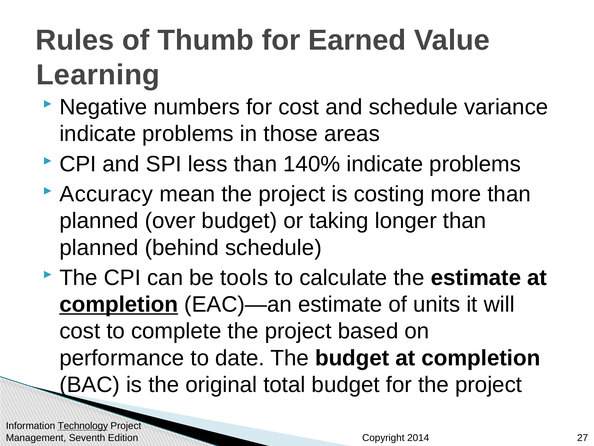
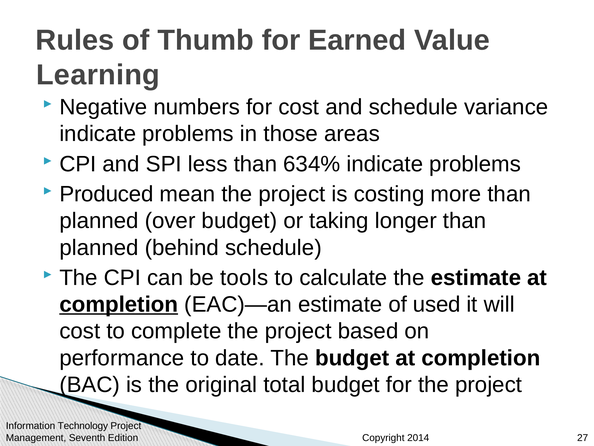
140%: 140% -> 634% (312, 164)
Accuracy: Accuracy -> Produced (106, 194)
units: units -> used (437, 304)
Technology underline: present -> none (83, 425)
